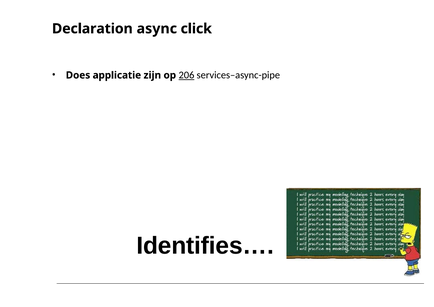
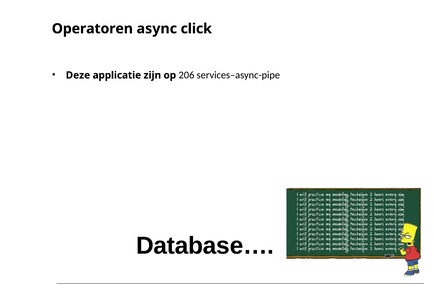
Declaration: Declaration -> Operatoren (92, 29)
Does: Does -> Deze (78, 75)
206 underline: present -> none (186, 75)
Identifies…: Identifies… -> Database… (205, 246)
